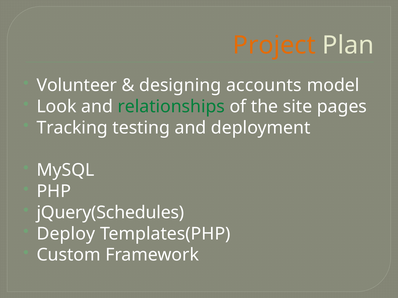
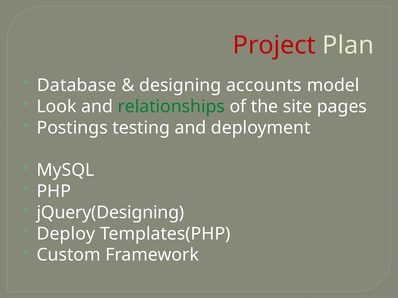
Project colour: orange -> red (274, 45)
Volunteer: Volunteer -> Database (77, 85)
Tracking: Tracking -> Postings (72, 128)
jQuery(Schedules: jQuery(Schedules -> jQuery(Designing (110, 213)
